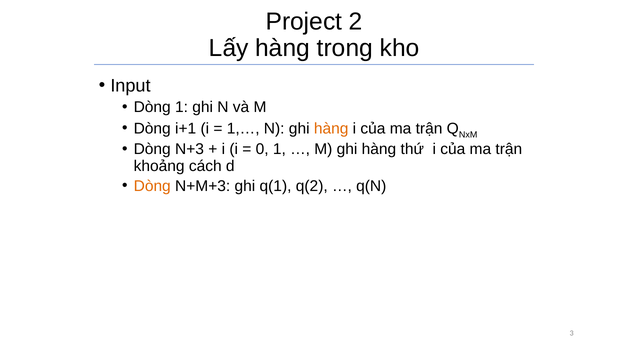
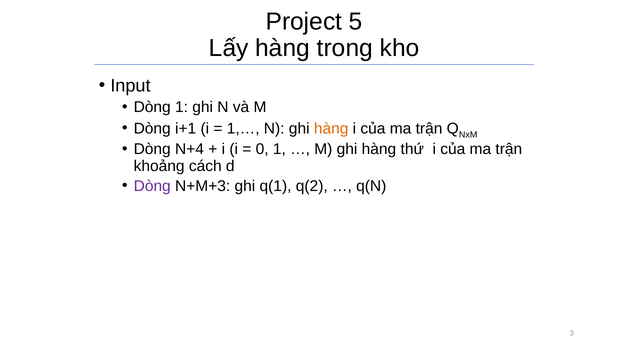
2: 2 -> 5 (356, 22)
N+3: N+3 -> N+4 (189, 149)
Dòng colour: orange -> purple (152, 186)
